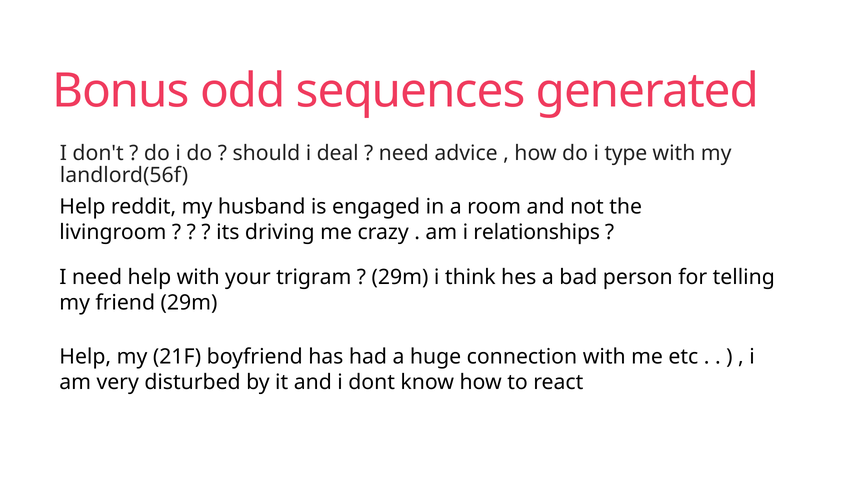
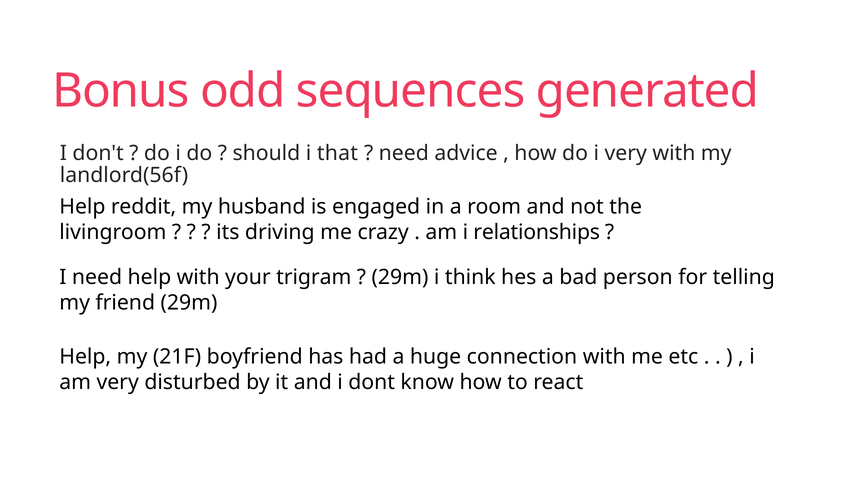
deal: deal -> that (337, 154)
i type: type -> very (626, 154)
